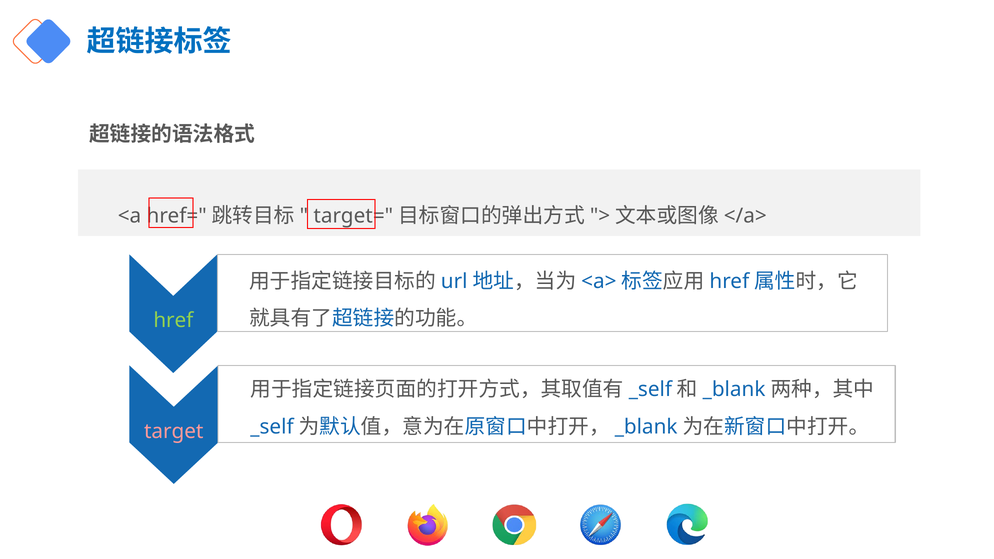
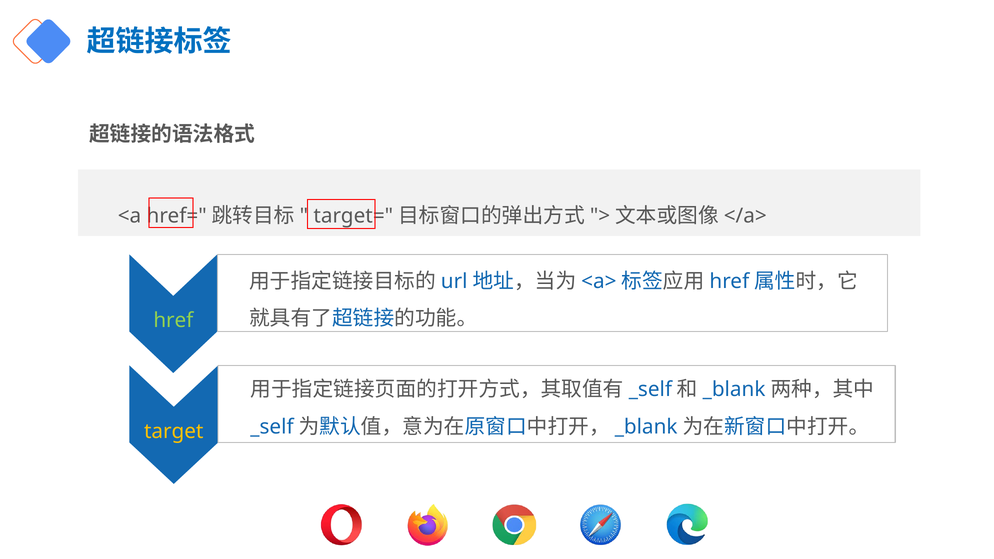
target colour: pink -> yellow (174, 432)
